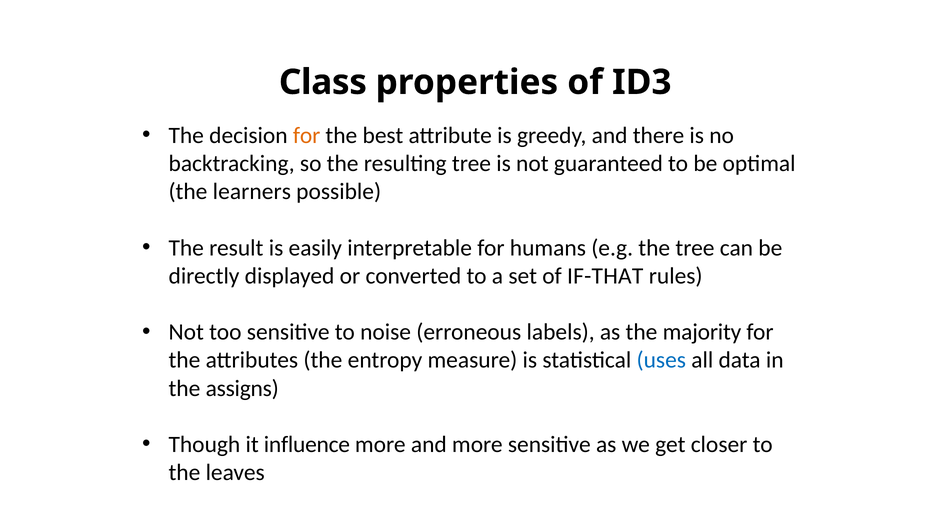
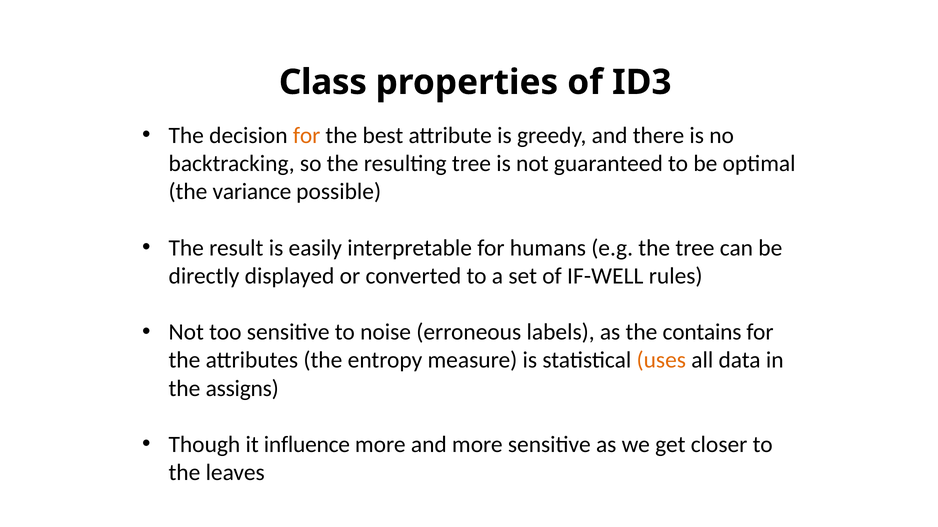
learners: learners -> variance (252, 192)
IF-THAT: IF-THAT -> IF-WELL (605, 276)
majority: majority -> contains (702, 333)
uses colour: blue -> orange (661, 361)
